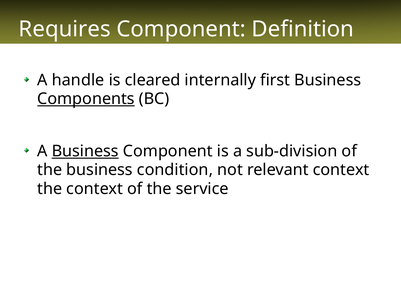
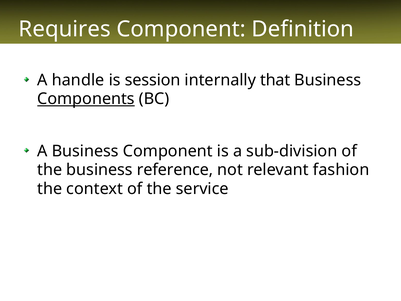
cleared: cleared -> session (153, 80)
first: first -> that (275, 80)
Business underline: present -> none (85, 151)
condition: condition -> reference (175, 170)
relevant context: context -> fashion (341, 170)
